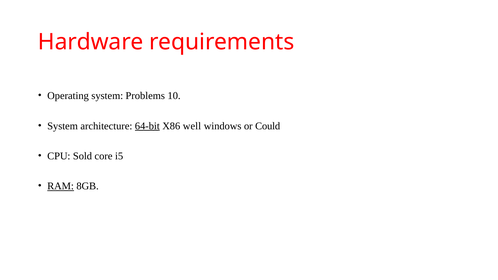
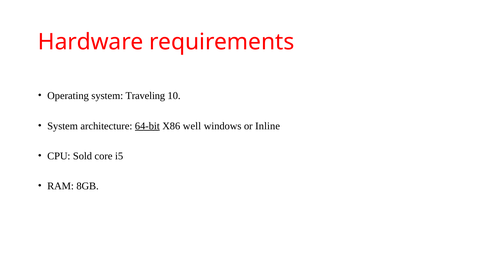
Problems: Problems -> Traveling (145, 96)
Could: Could -> Inline (268, 126)
RAM underline: present -> none (61, 186)
